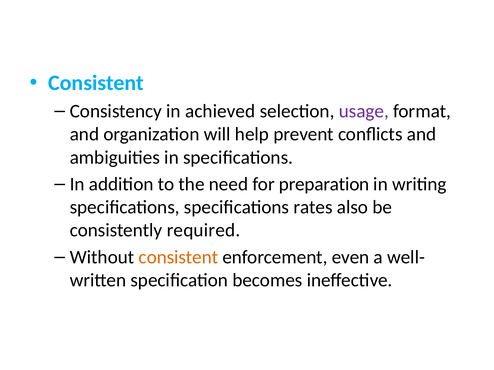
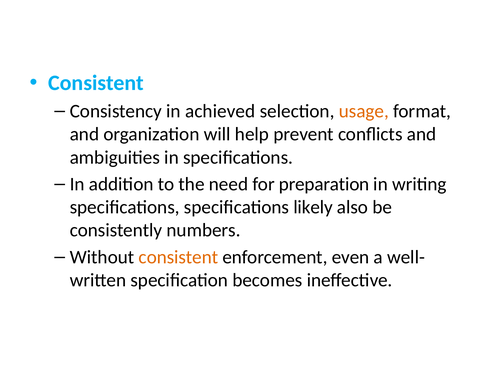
usage colour: purple -> orange (364, 111)
rates: rates -> likely (313, 208)
required: required -> numbers (204, 231)
